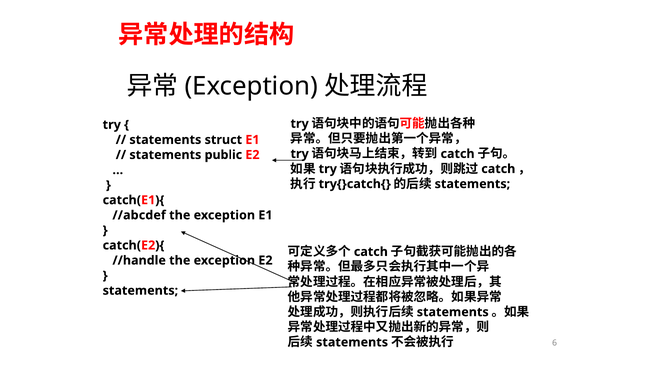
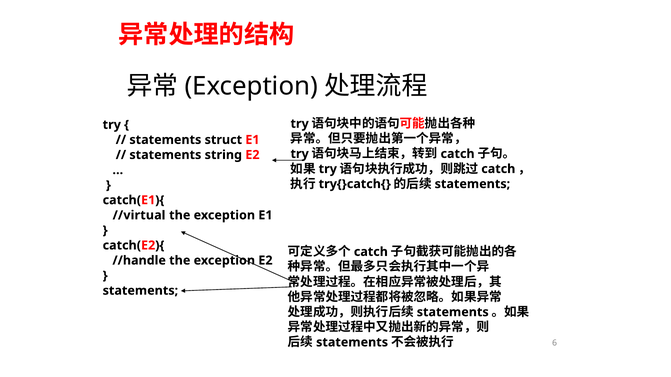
public: public -> string (223, 155)
//abcdef: //abcdef -> //virtual (139, 215)
